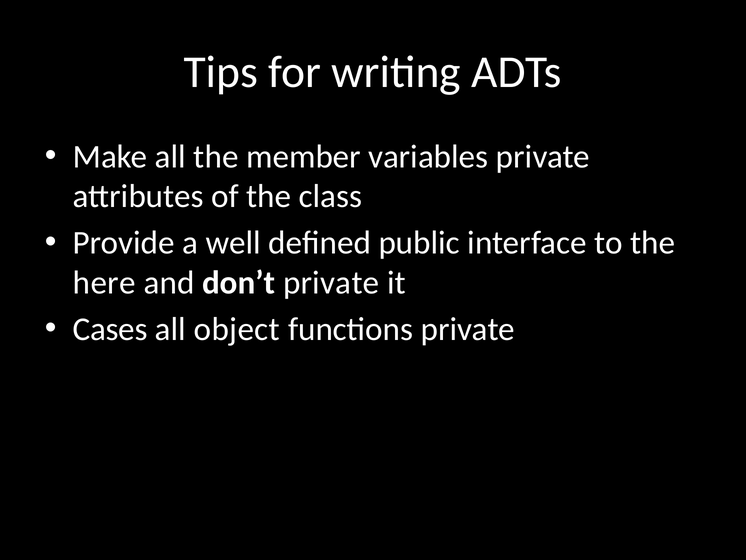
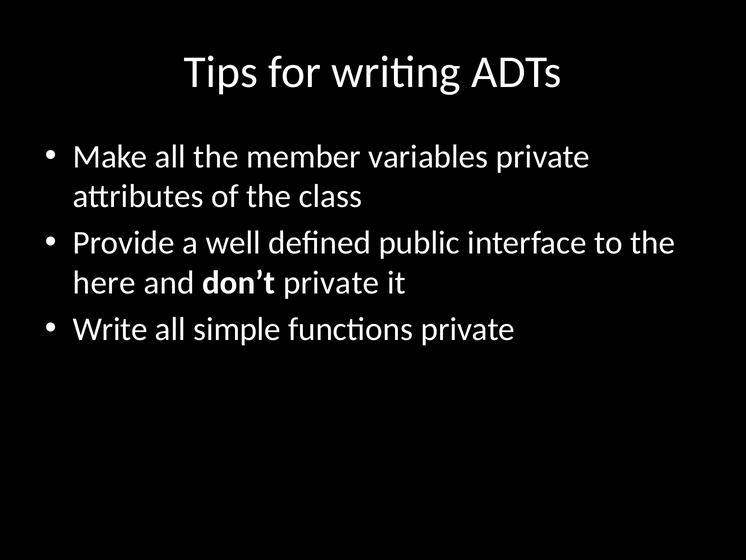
Cases: Cases -> Write (110, 329)
object: object -> simple (237, 329)
